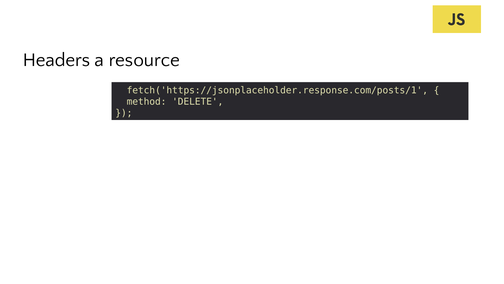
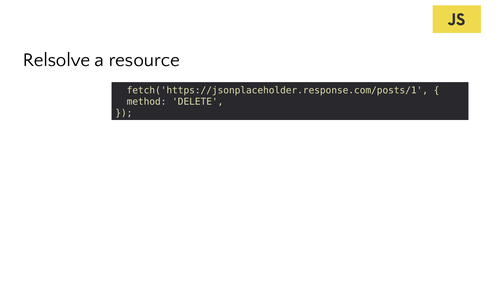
Headers: Headers -> Relsolve (56, 60)
